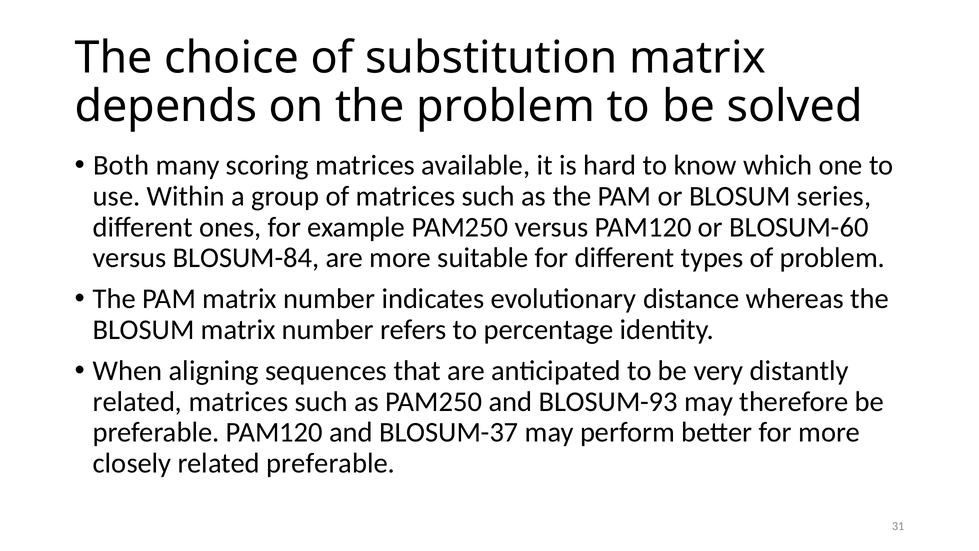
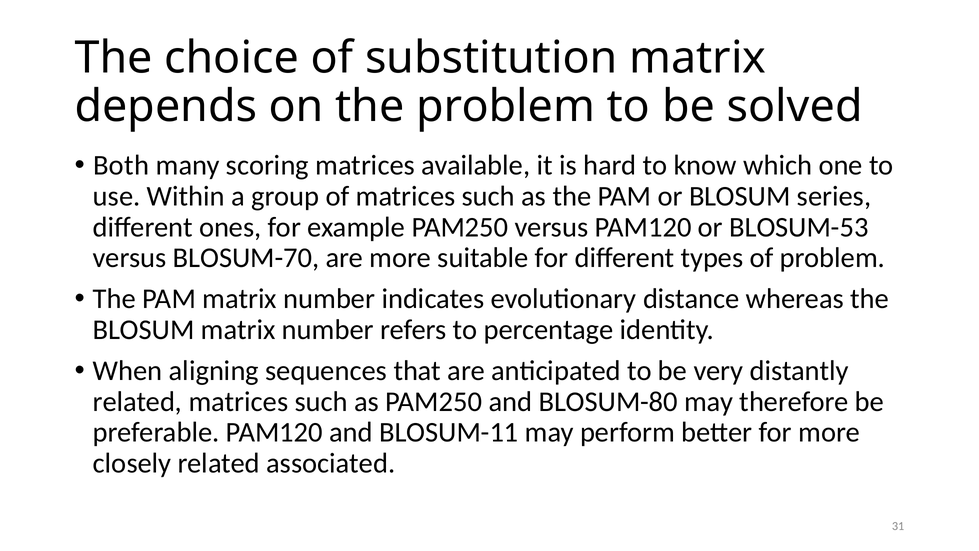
BLOSUM-60: BLOSUM-60 -> BLOSUM-53 (799, 227)
BLOSUM-84: BLOSUM-84 -> BLOSUM-70 (246, 258)
BLOSUM-93: BLOSUM-93 -> BLOSUM-80 (608, 401)
BLOSUM-37: BLOSUM-37 -> BLOSUM-11 (449, 432)
related preferable: preferable -> associated (331, 463)
